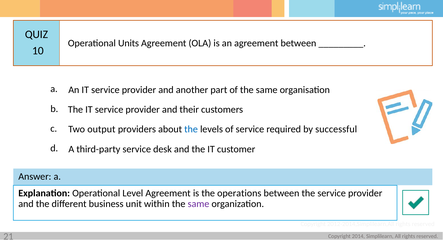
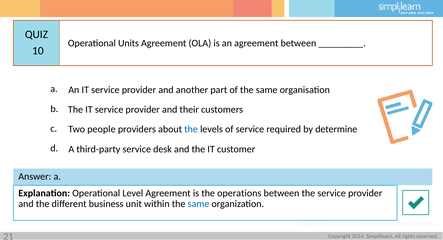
output: output -> people (101, 129)
successful: successful -> determine (336, 129)
same colour: purple -> blue (199, 204)
